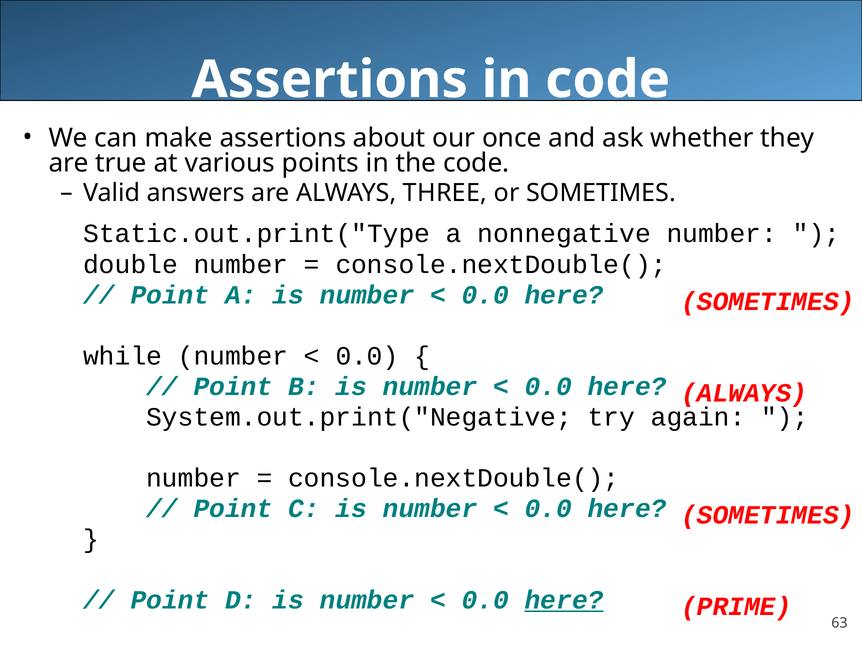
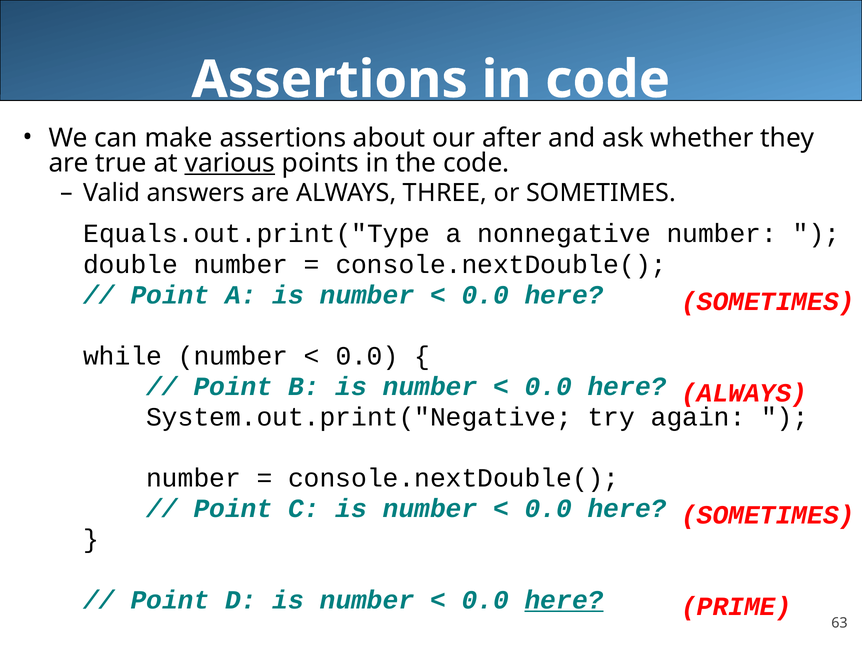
once: once -> after (512, 138)
various underline: none -> present (230, 163)
Static.out.print("Type: Static.out.print("Type -> Equals.out.print("Type (257, 234)
